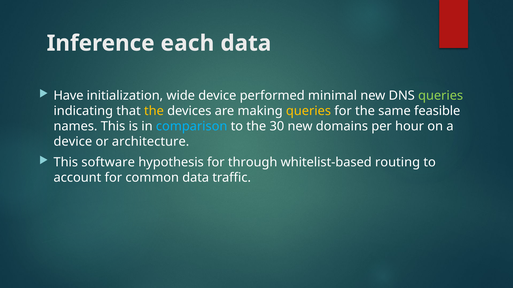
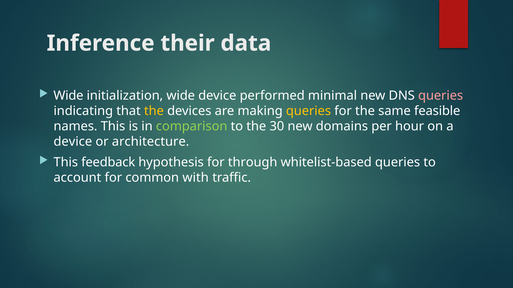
each: each -> their (188, 43)
Have: Have -> Wide (68, 96)
queries colour: light green -> pink (441, 96)
comparison colour: light blue -> light green (192, 127)
software: software -> feedback (108, 163)
whitelist-based routing: routing -> queries (398, 163)
common data: data -> with (196, 178)
